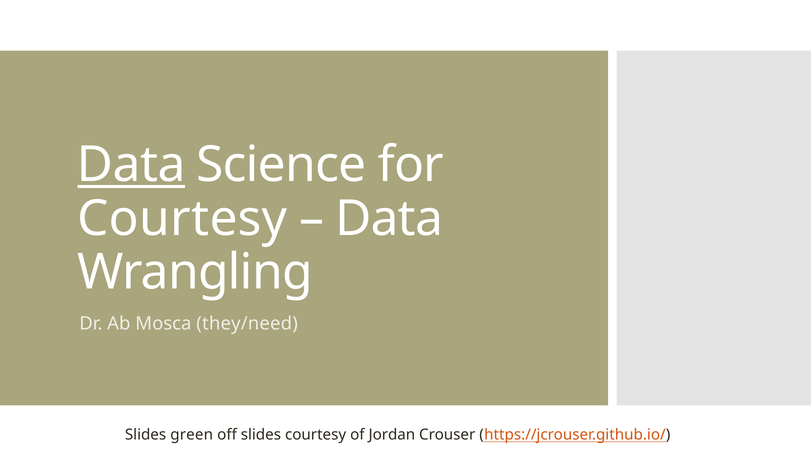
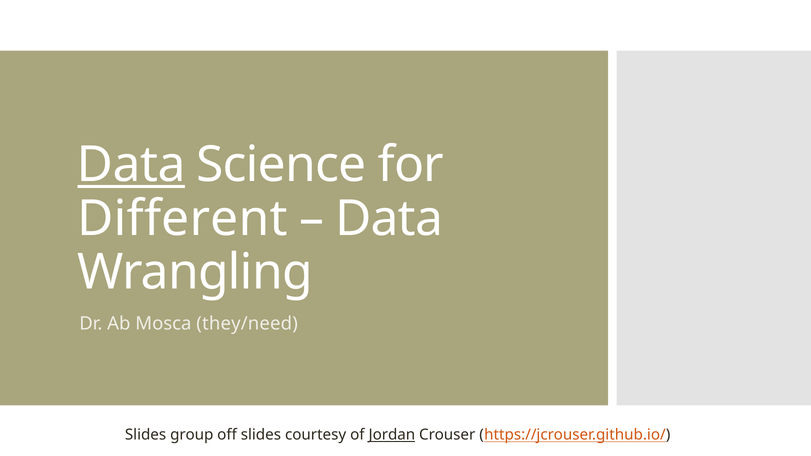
Courtesy: Courtesy -> Different (182, 219)
green: green -> group (192, 435)
Jordan underline: none -> present (392, 435)
